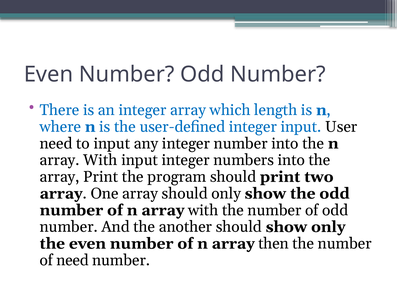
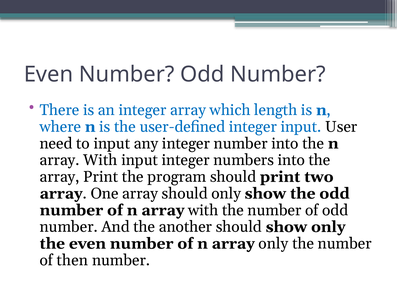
array then: then -> only (273, 243)
of need: need -> then (72, 260)
